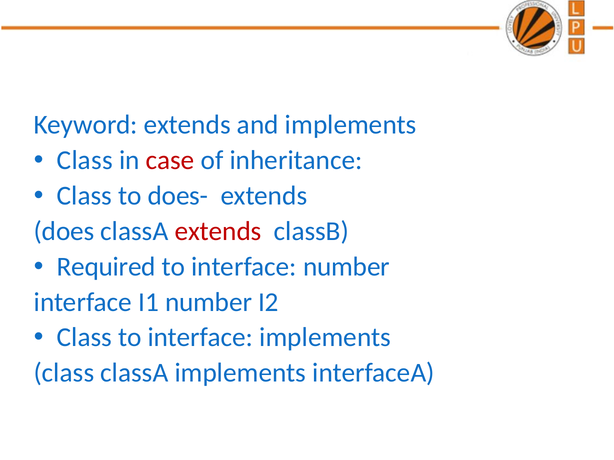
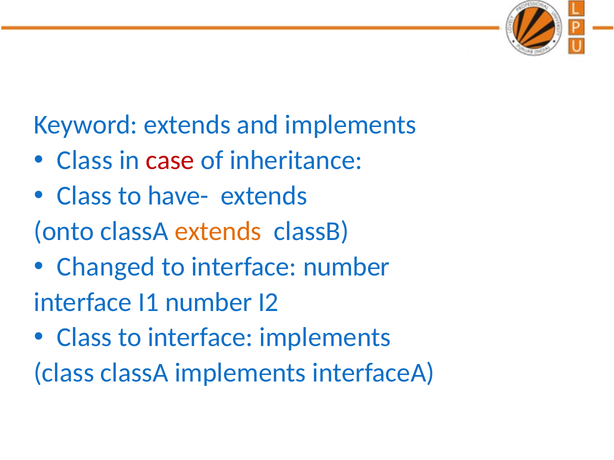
does-: does- -> have- (178, 196)
does: does -> onto (64, 231)
extends colour: red -> orange (218, 231)
Required: Required -> Changed (106, 267)
